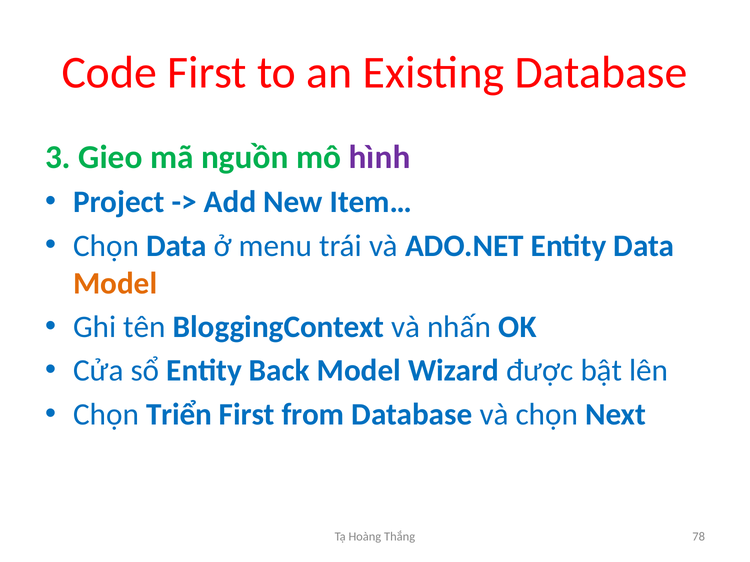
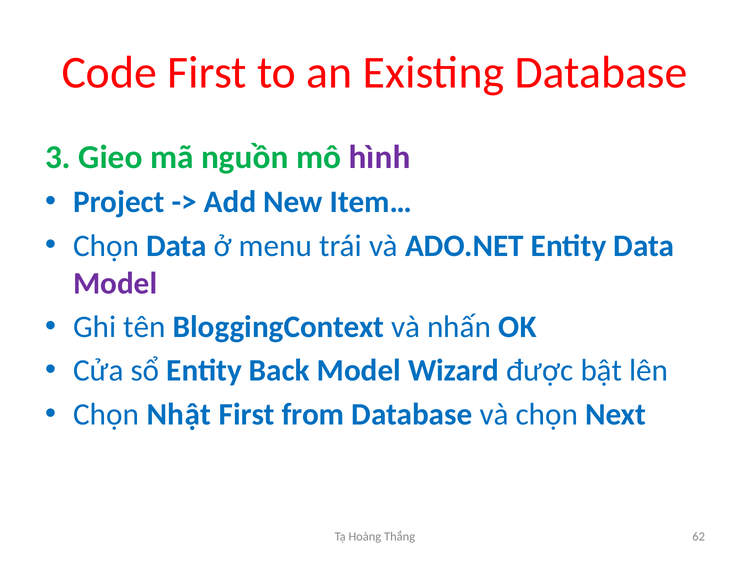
Model colour: orange -> purple (115, 283)
Triển: Triển -> Nhật (179, 415)
78: 78 -> 62 (699, 537)
